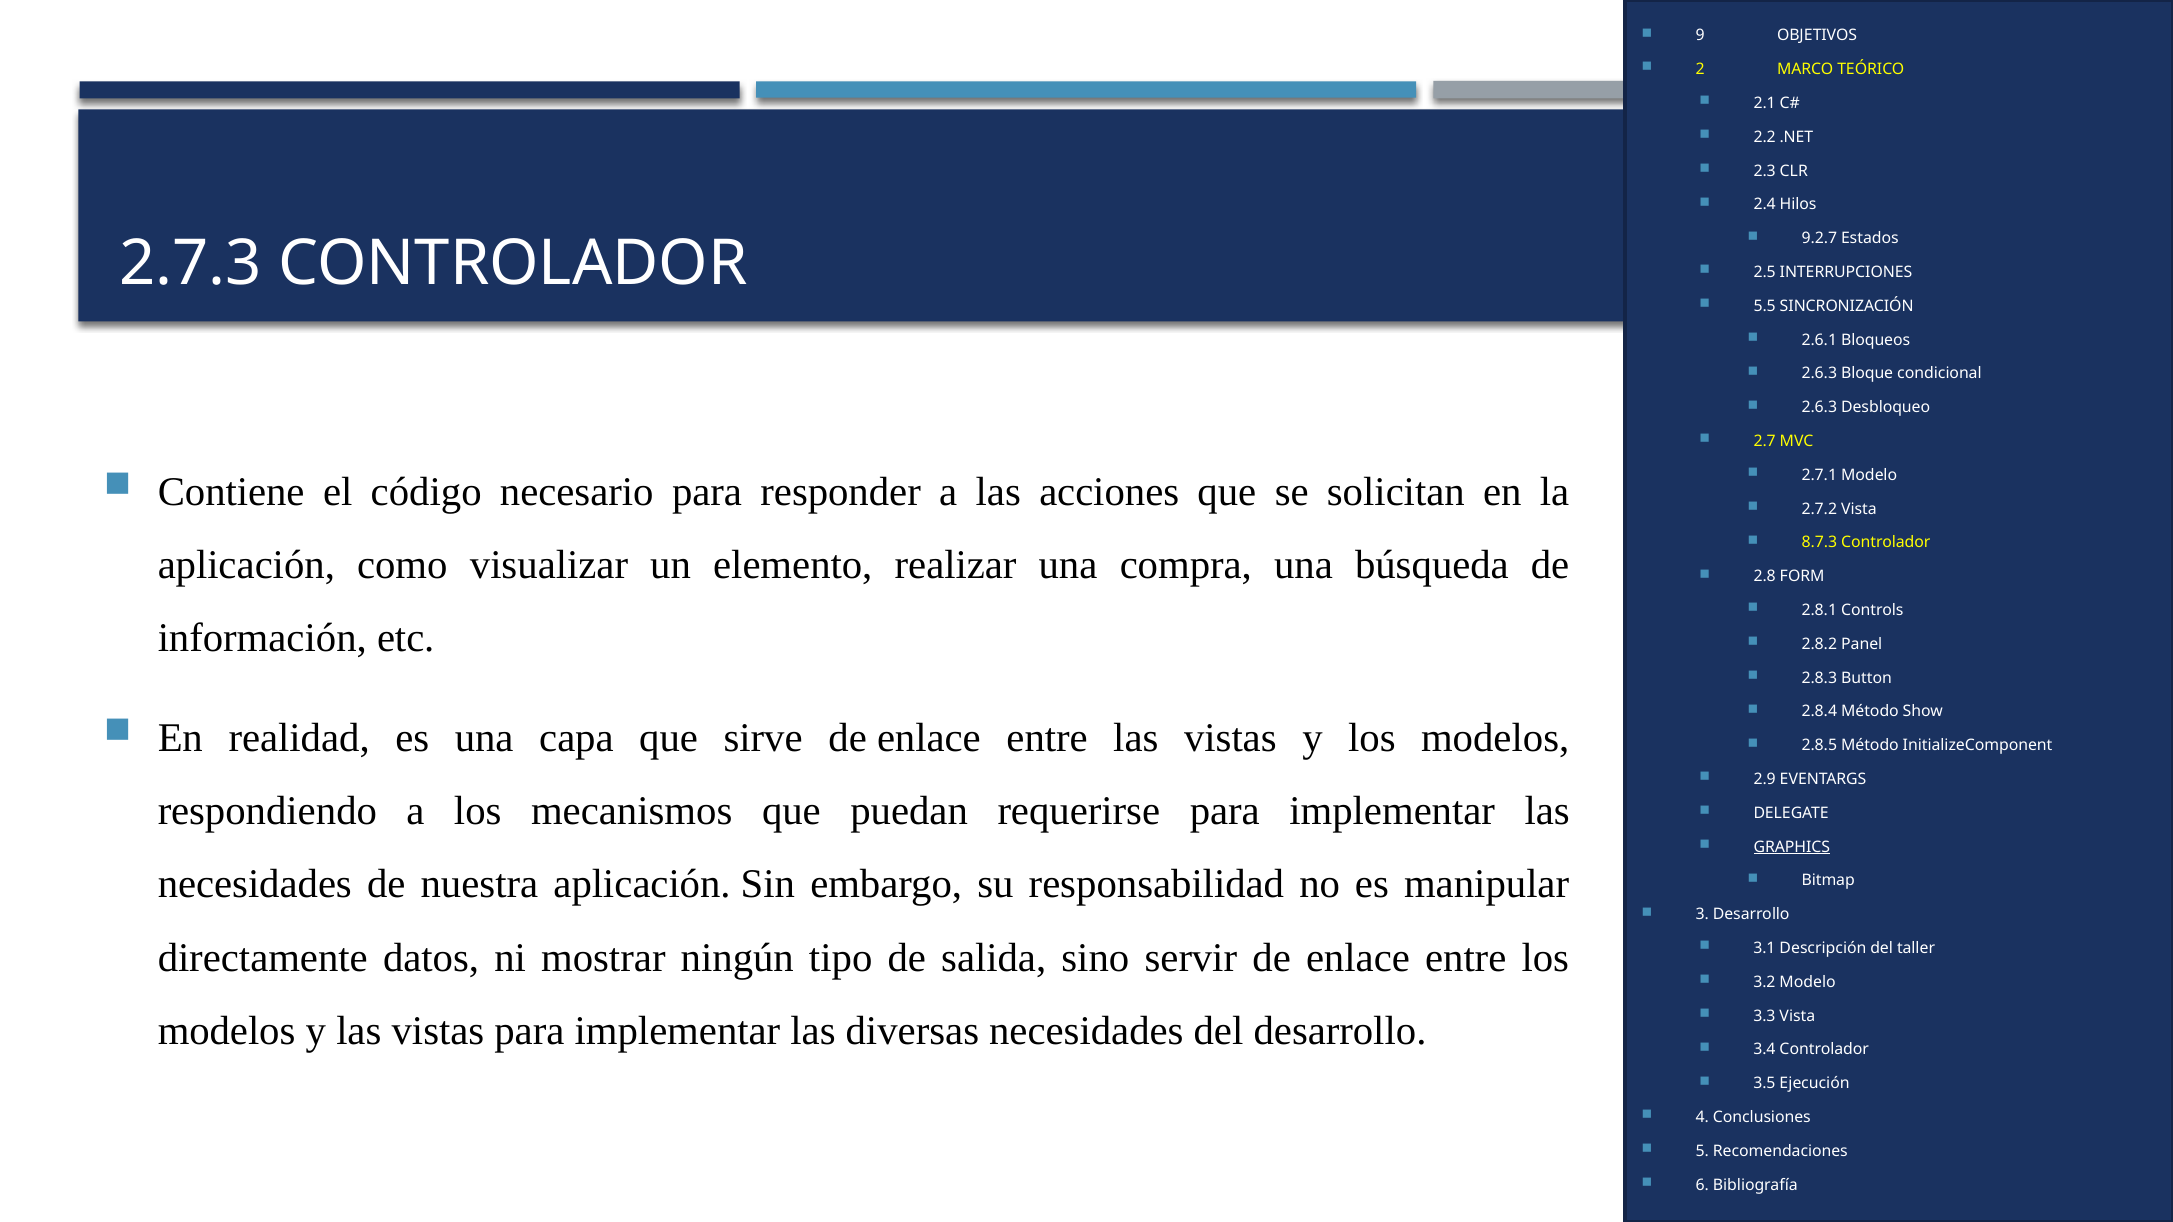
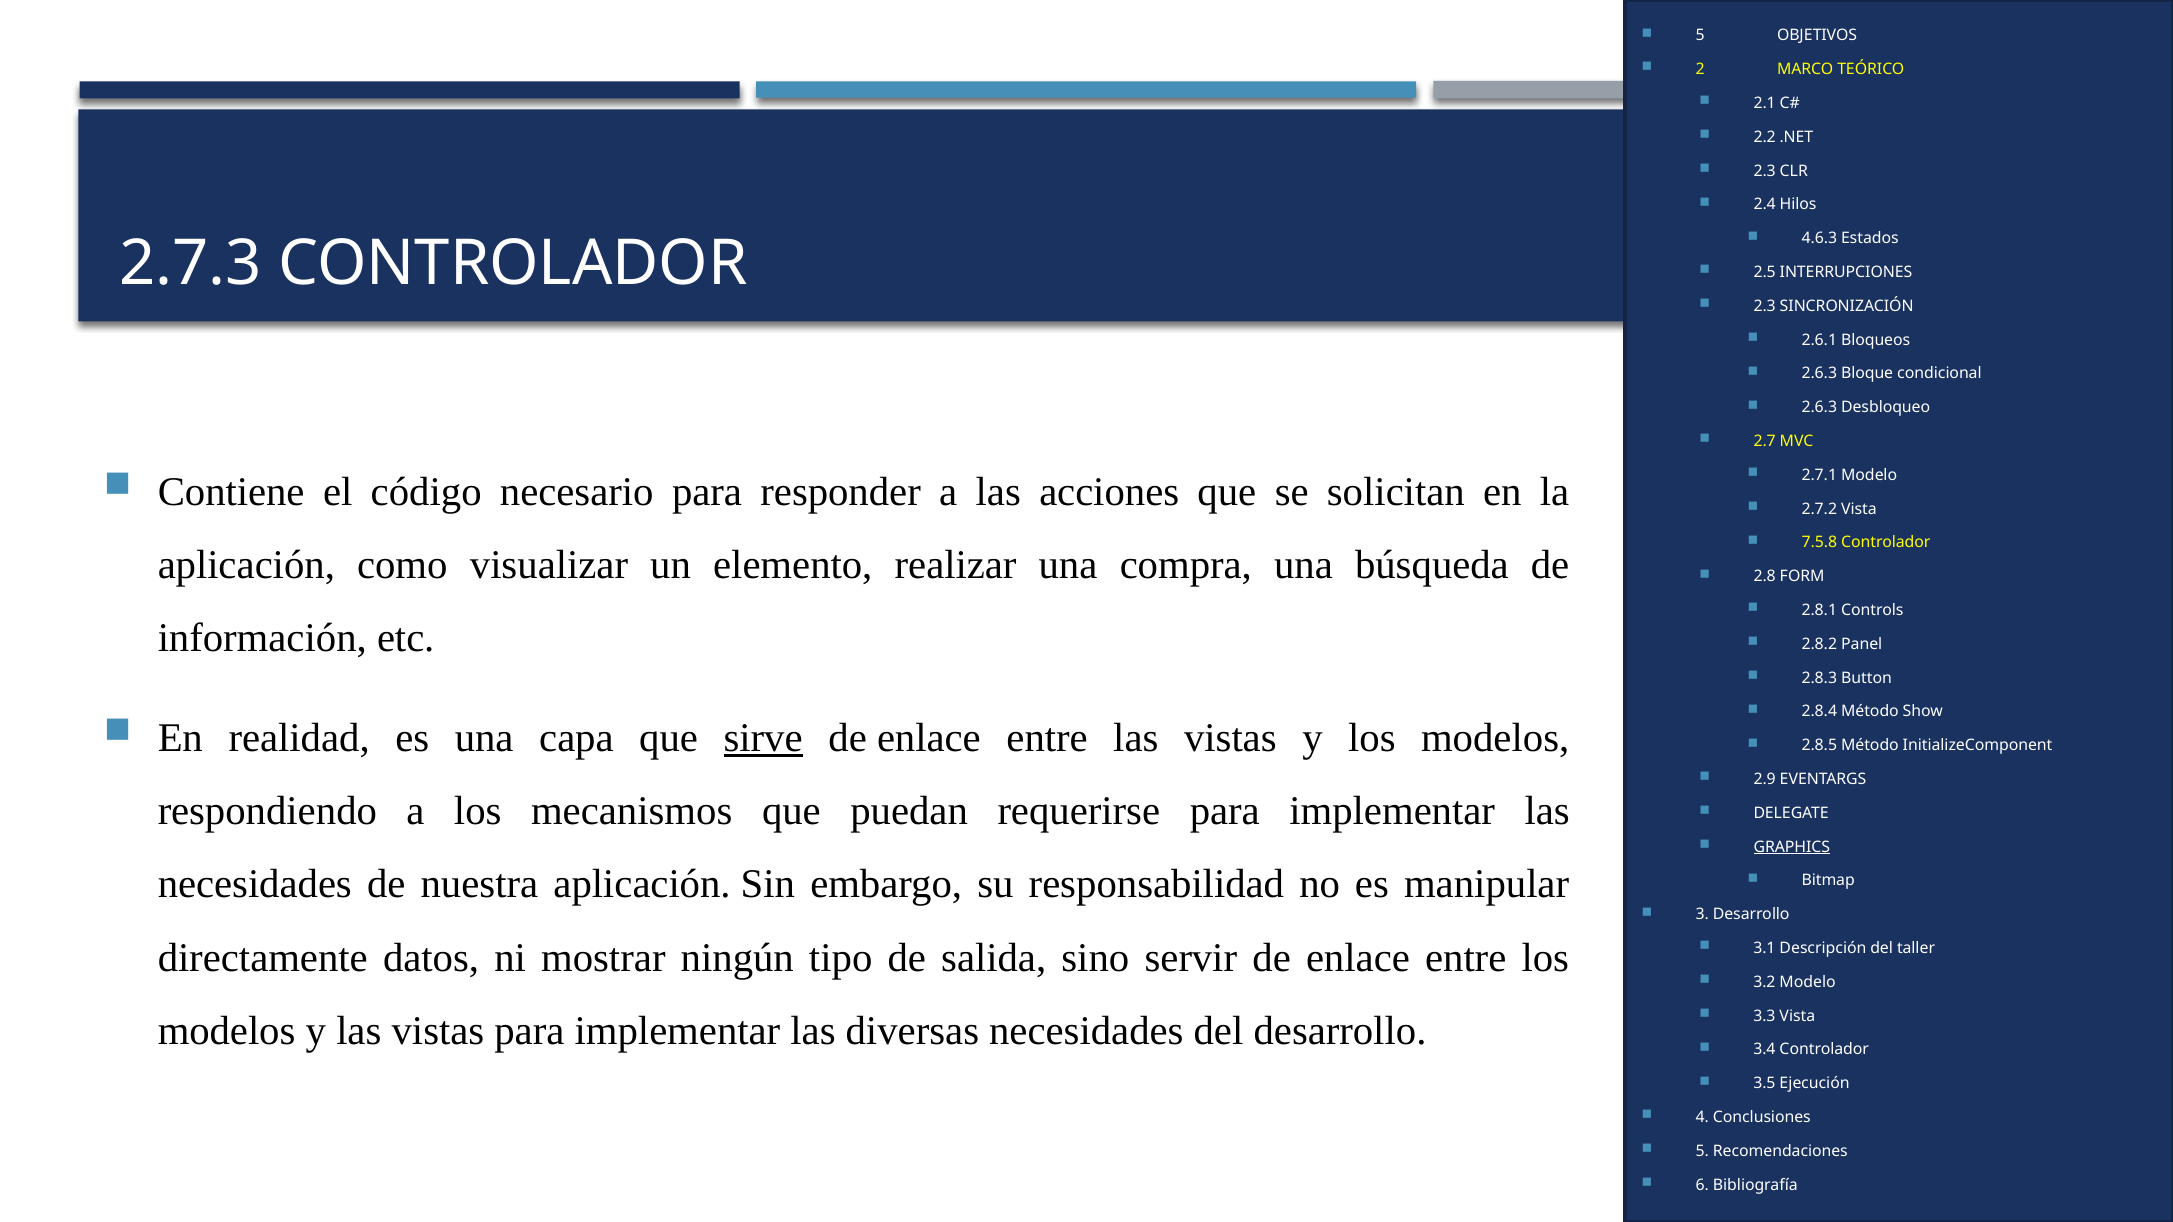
9: 9 -> 5 (1700, 36)
9.2.7: 9.2.7 -> 4.6.3 (1819, 238)
5.5: 5.5 -> 2.3 (1765, 306)
8.7.3: 8.7.3 -> 7.5.8 (1819, 543)
sirve underline: none -> present (763, 738)
